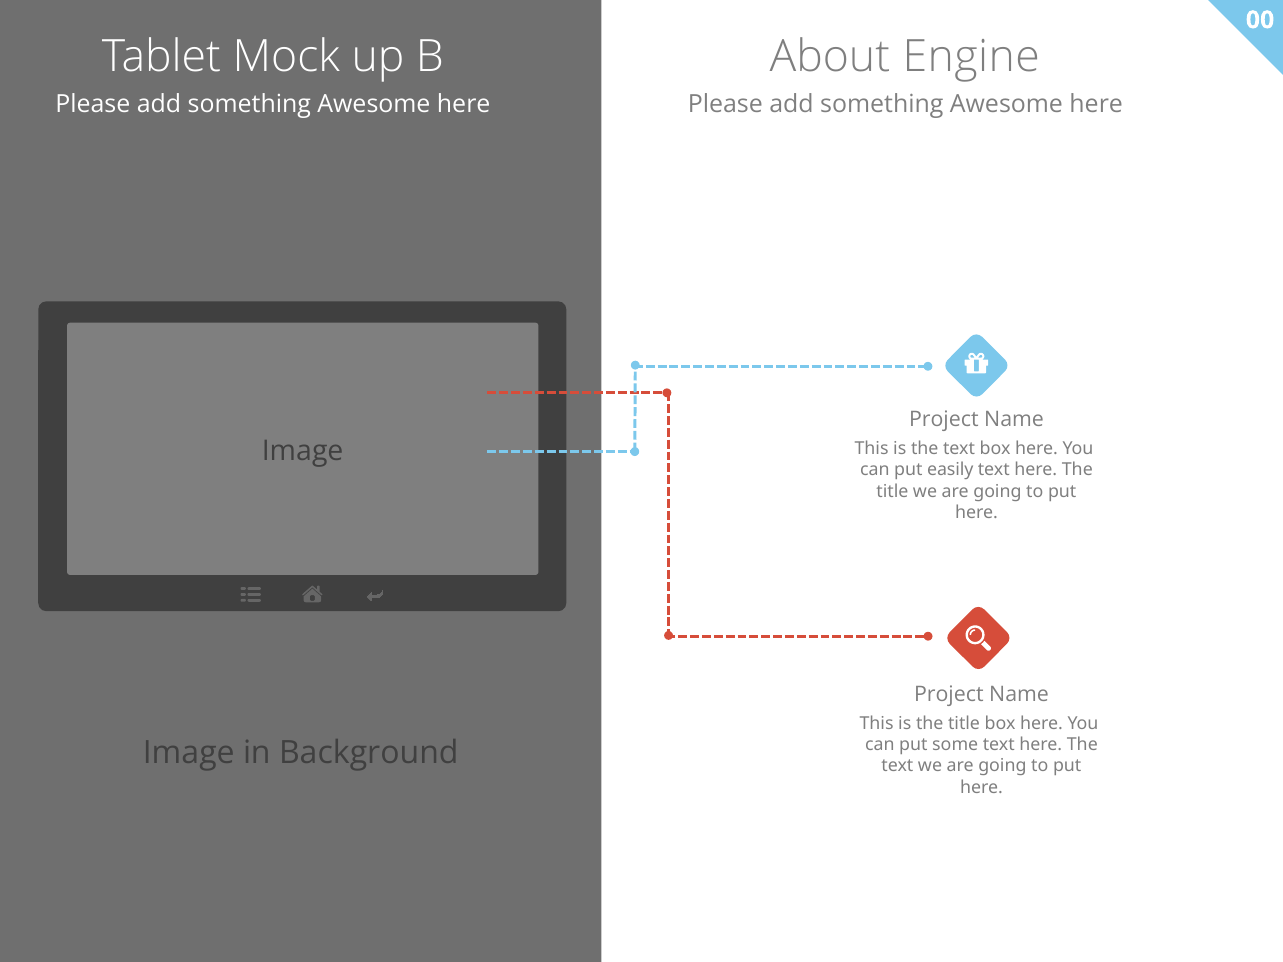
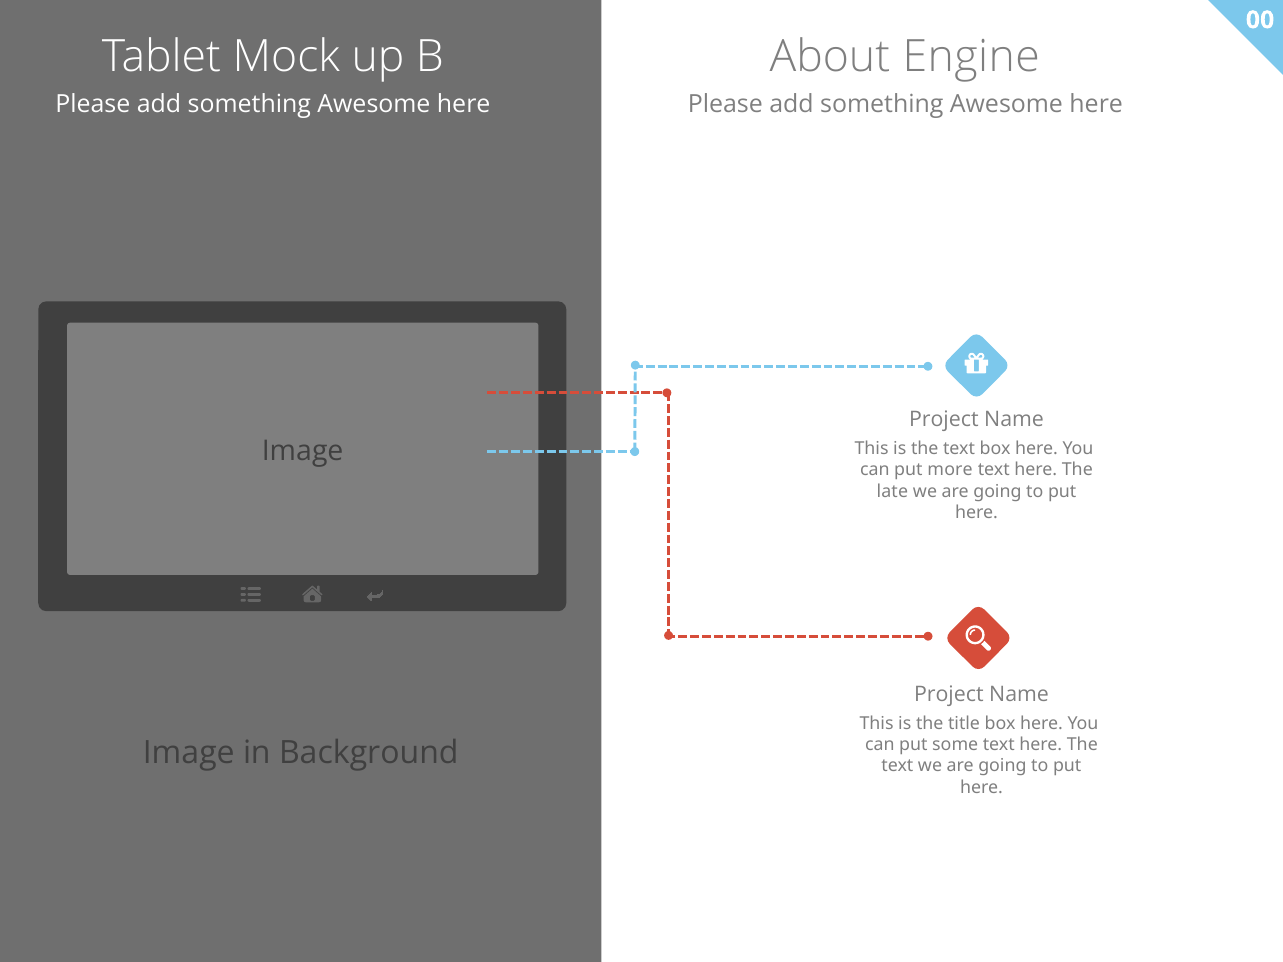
easily: easily -> more (950, 470)
title: title -> late (892, 492)
